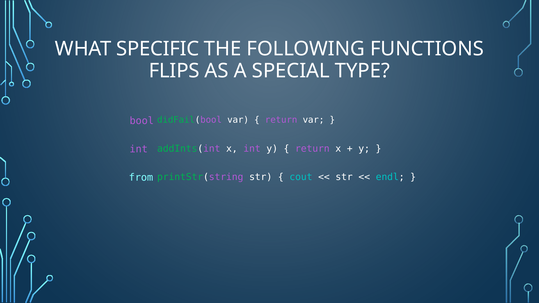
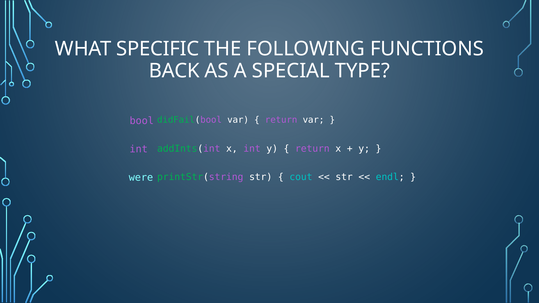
FLIPS: FLIPS -> BACK (174, 71)
from: from -> were (141, 178)
